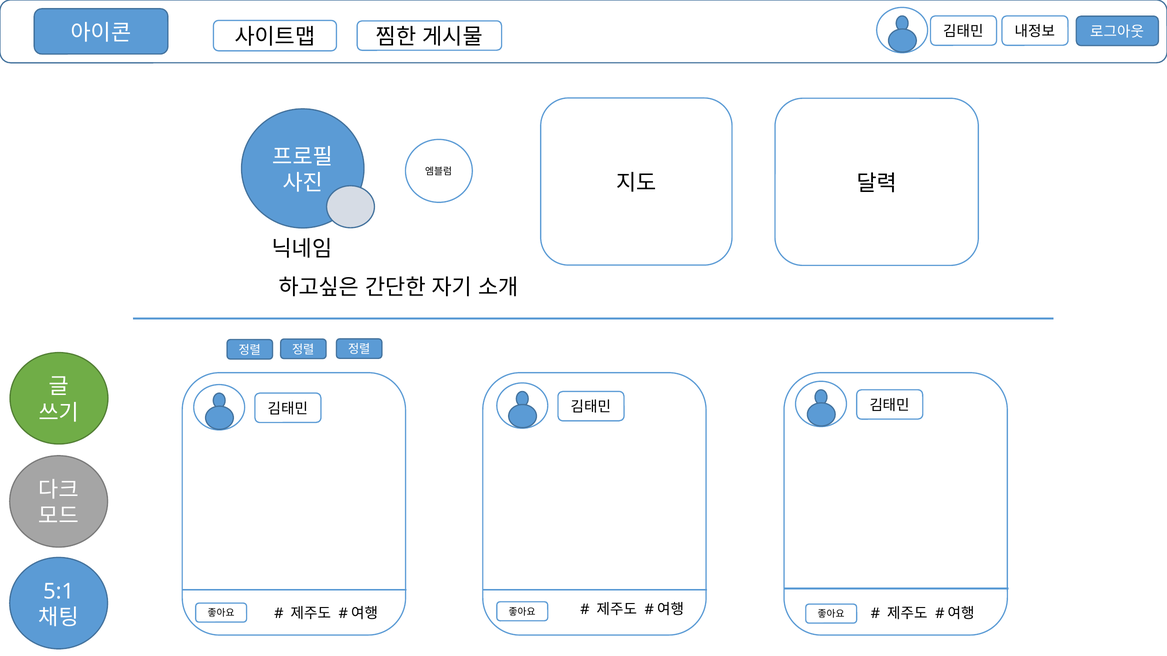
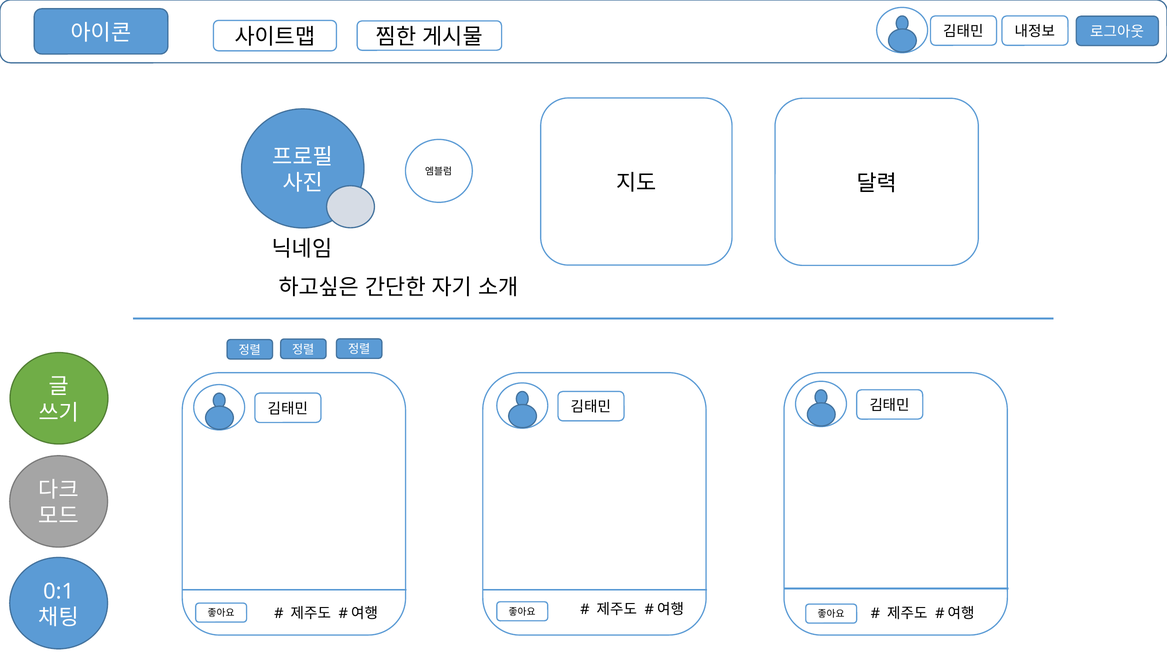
5:1: 5:1 -> 0:1 (59, 592)
